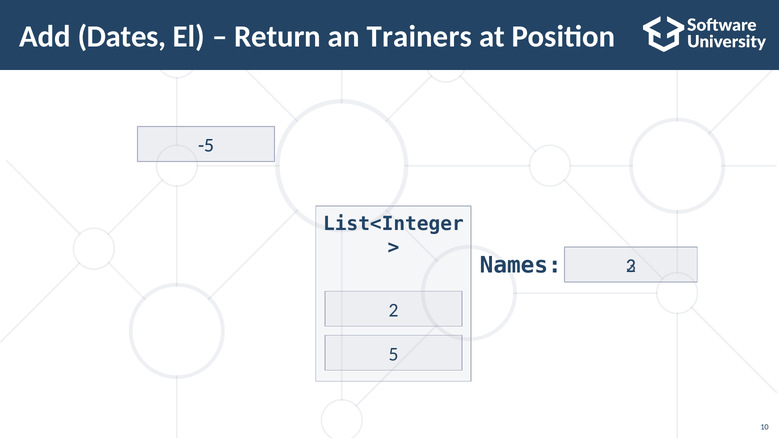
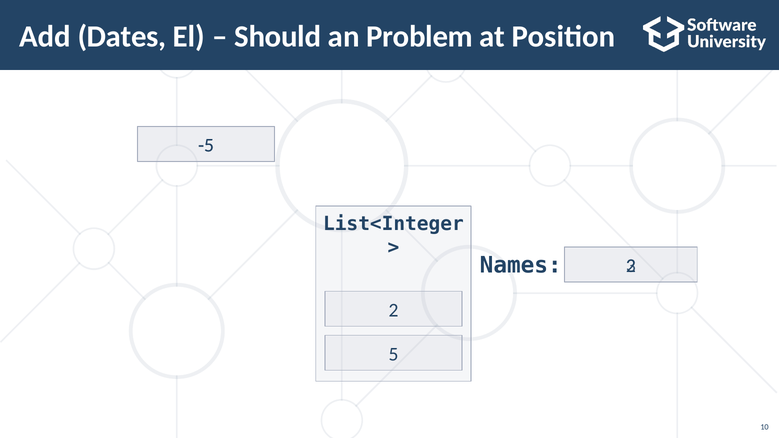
Return: Return -> Should (278, 37)
Trainers: Trainers -> Problem (420, 37)
